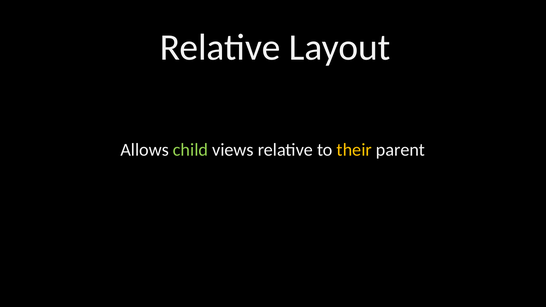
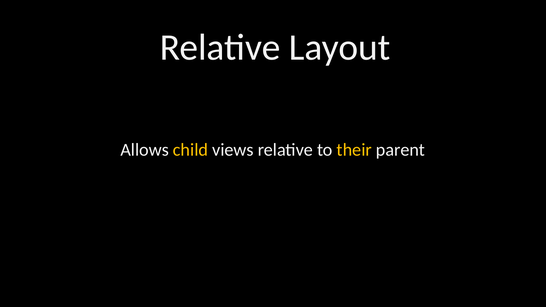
child colour: light green -> yellow (191, 150)
